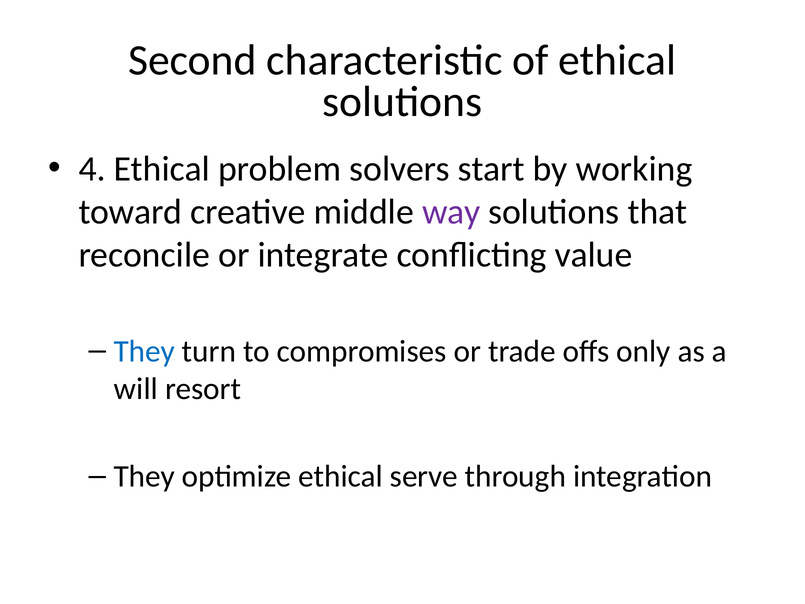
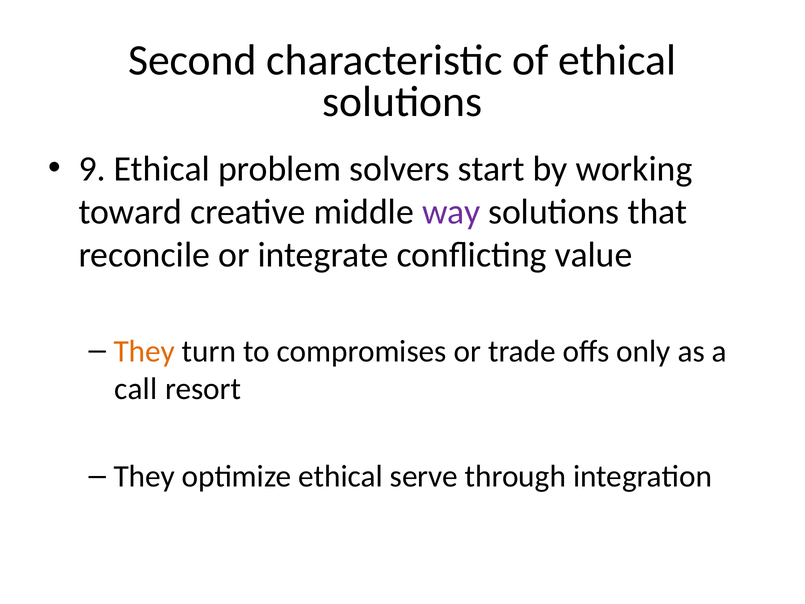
4: 4 -> 9 (92, 169)
They colour: blue -> orange (144, 351)
will: will -> call (136, 389)
